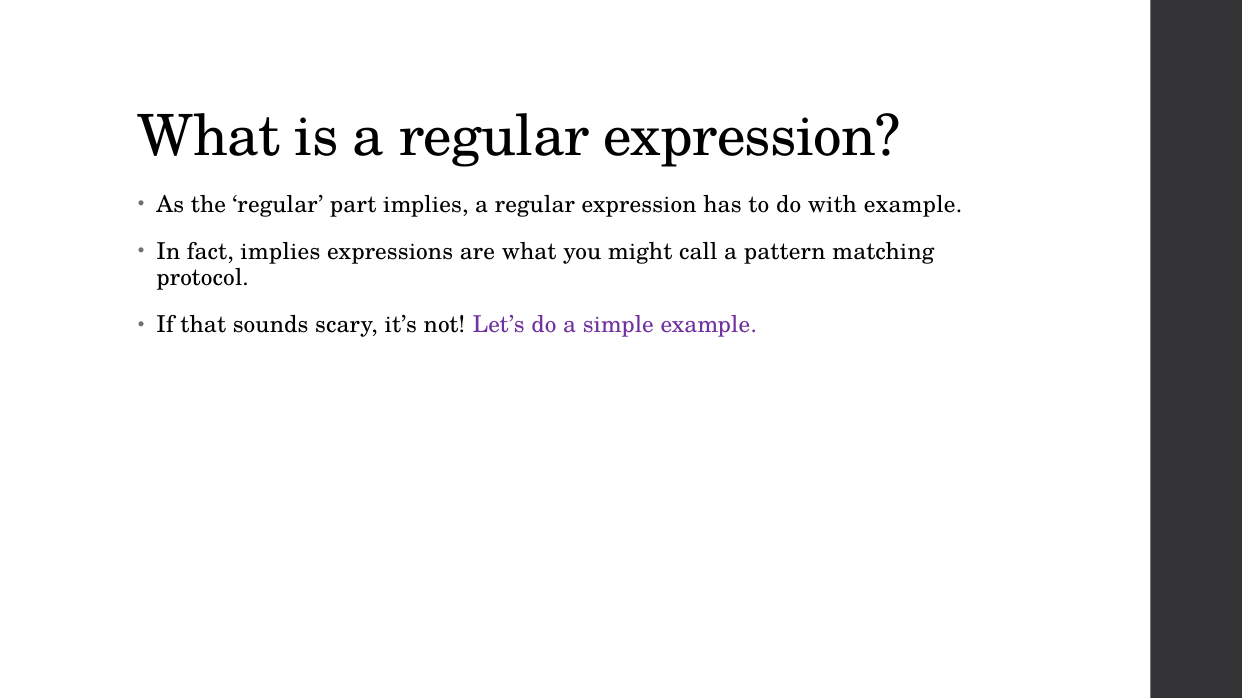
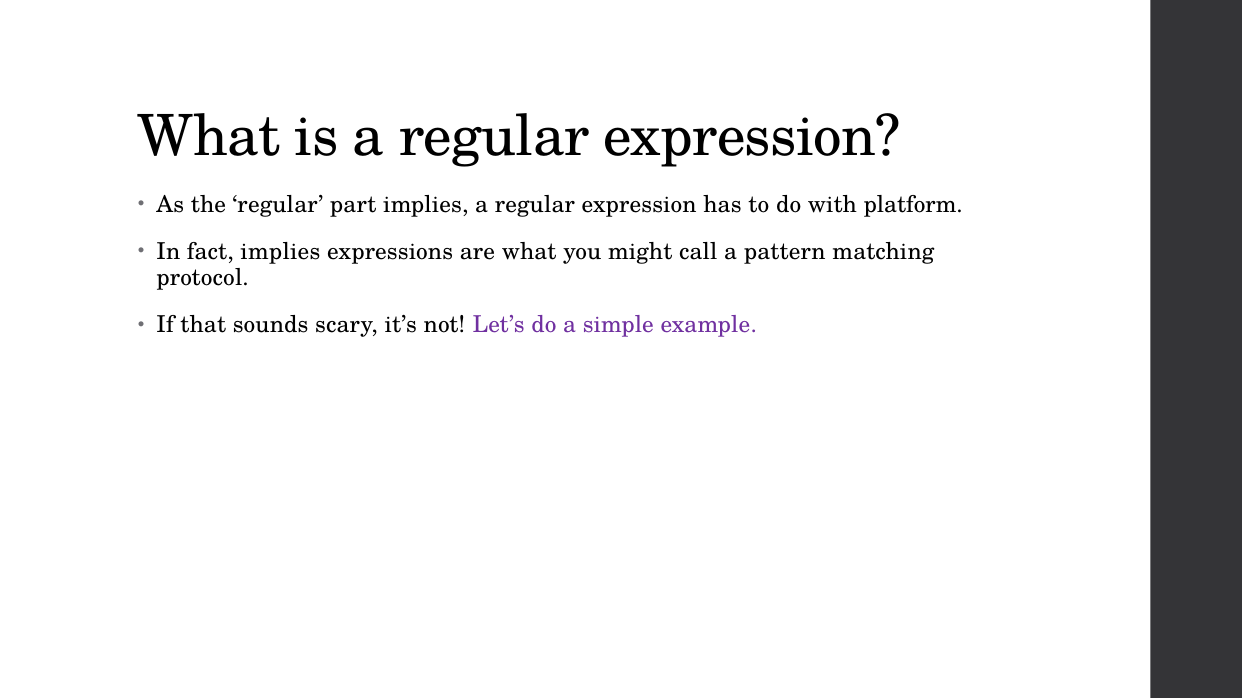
with example: example -> platform (913, 205)
